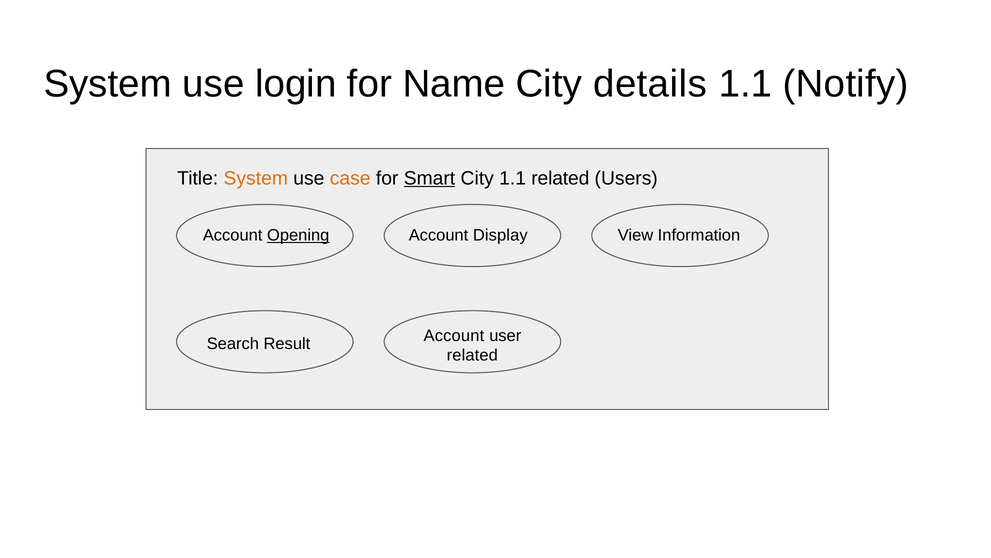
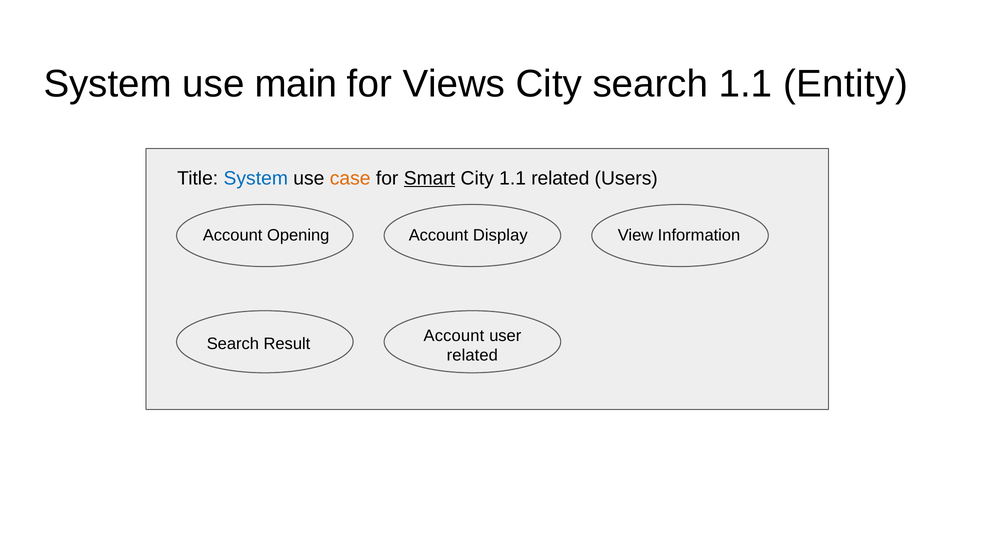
login: login -> main (296, 84)
Name: Name -> Views (454, 84)
City details: details -> search (650, 84)
Notify: Notify -> Entity (846, 84)
System colour: orange -> blue (256, 178)
Opening underline: present -> none (298, 235)
